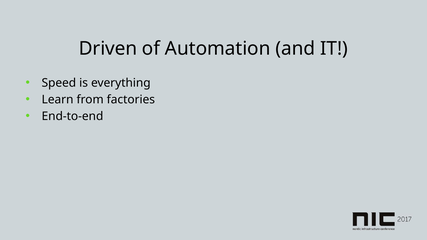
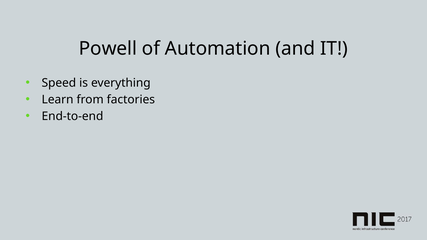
Driven: Driven -> Powell (108, 49)
